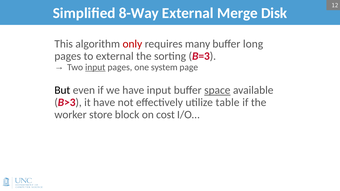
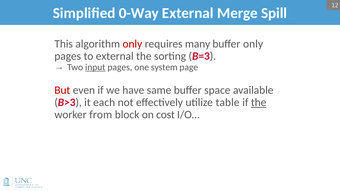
8-Way: 8-Way -> 0-Way (139, 13)
Disk: Disk -> Spill (274, 13)
buffer long: long -> only (253, 44)
But colour: black -> red (62, 90)
have input: input -> same (159, 90)
space underline: present -> none (217, 90)
it have: have -> each (104, 103)
the underline: none -> present (259, 103)
store: store -> from (101, 115)
